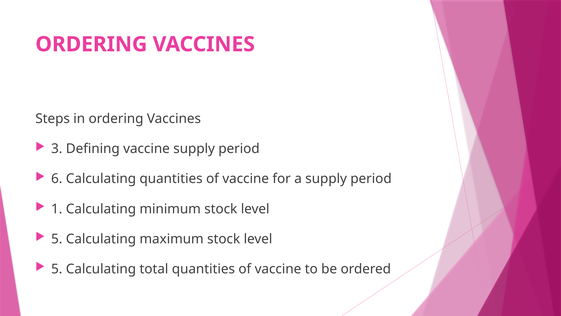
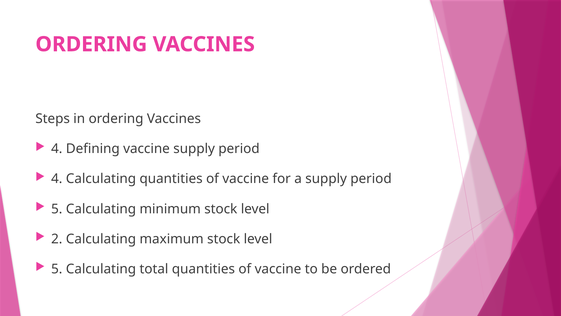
3: 3 -> 4 (57, 149)
6: 6 -> 4 (57, 179)
1: 1 -> 5 (57, 209)
5: 5 -> 2 (57, 239)
